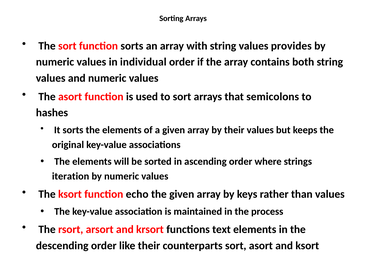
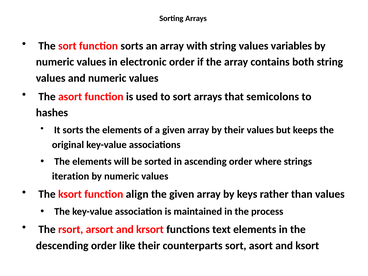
provides: provides -> variables (291, 46)
individual: individual -> electronic (143, 62)
echo: echo -> align (137, 194)
